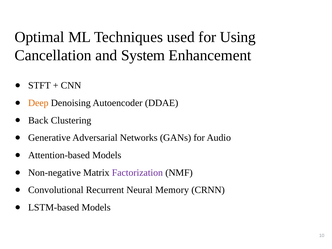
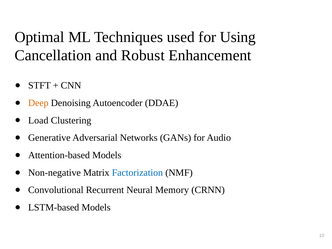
System: System -> Robust (143, 55)
Back: Back -> Load (38, 120)
Factorization colour: purple -> blue (137, 173)
